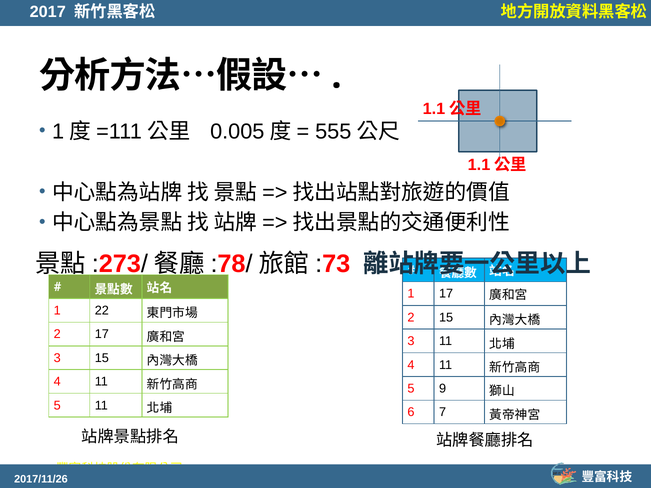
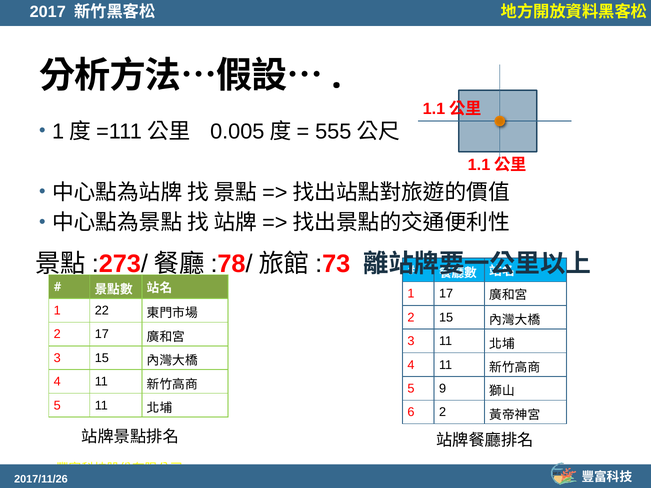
6 7: 7 -> 2 (443, 412)
